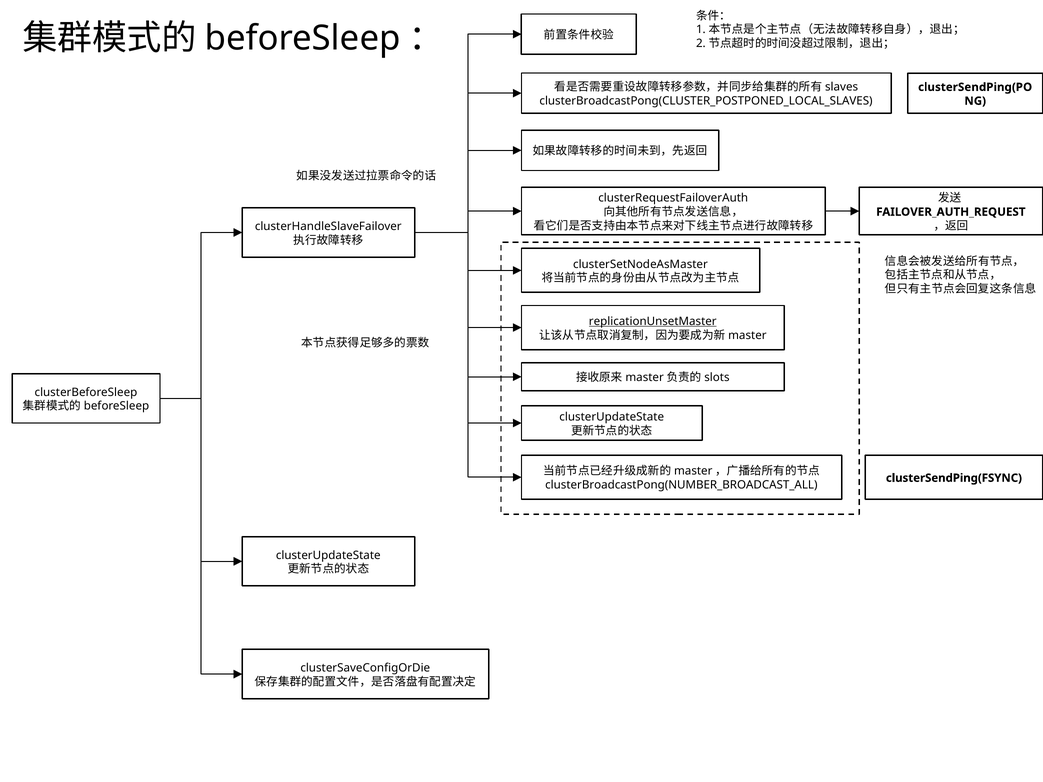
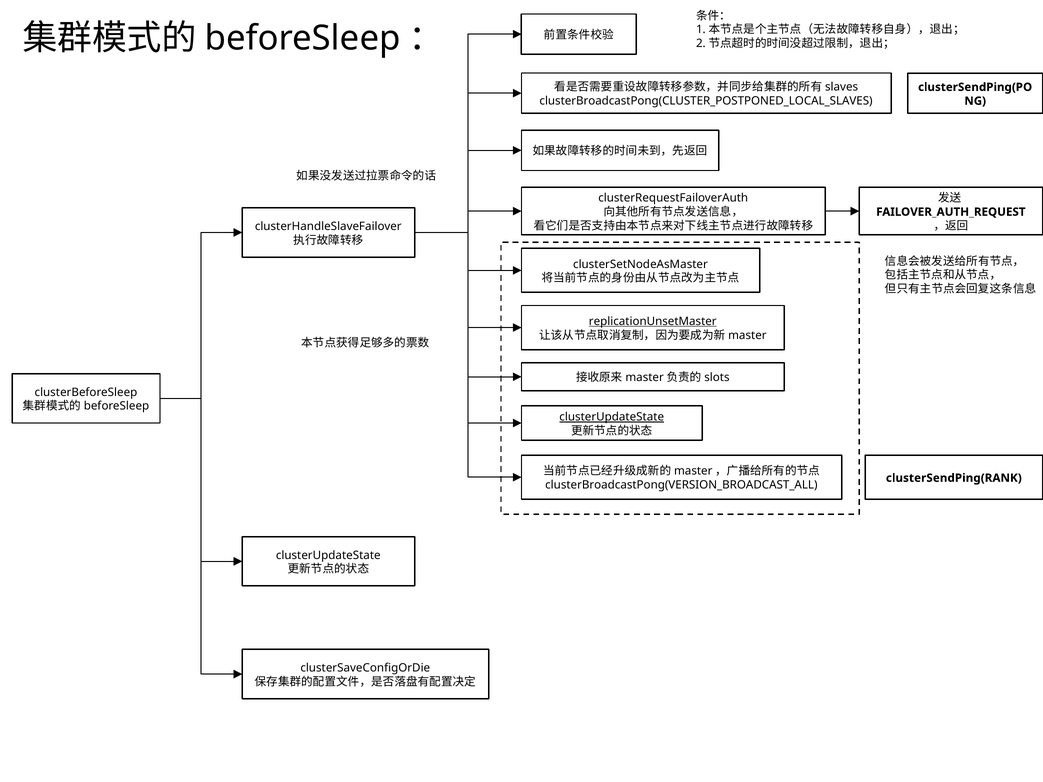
clusterUpdateState underline: none -> present (612, 417)
clusterSendPing(FSYNC: clusterSendPing(FSYNC -> clusterSendPing(RANK (954, 478)
clusterBroadcastPong(NUMBER_BROADCAST_ALL: clusterBroadcastPong(NUMBER_BROADCAST_ALL -> clusterBroadcastPong(VERSION_BROADCAST_ALL (681, 485)
